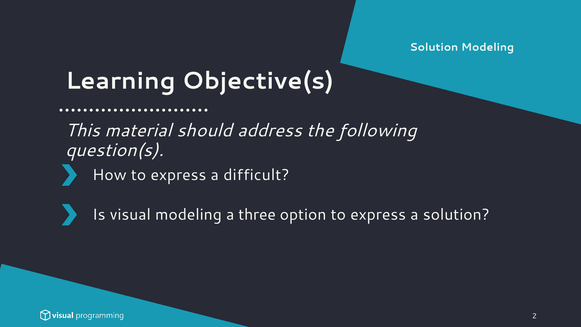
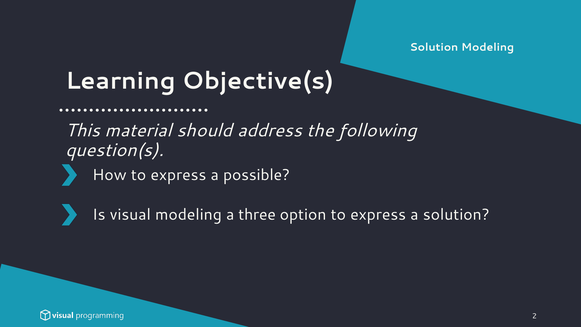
difficult: difficult -> possible (257, 175)
